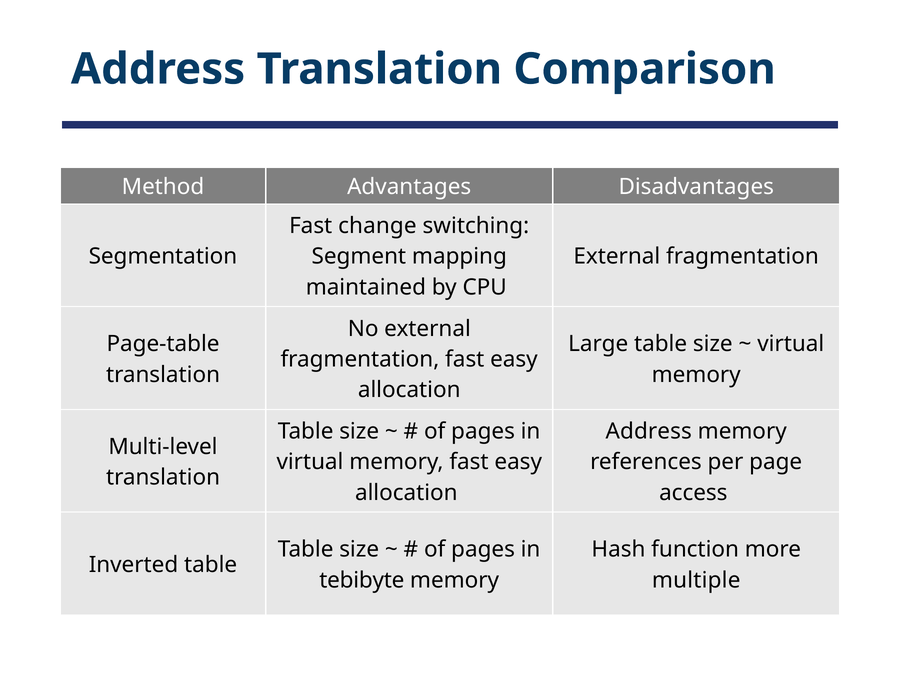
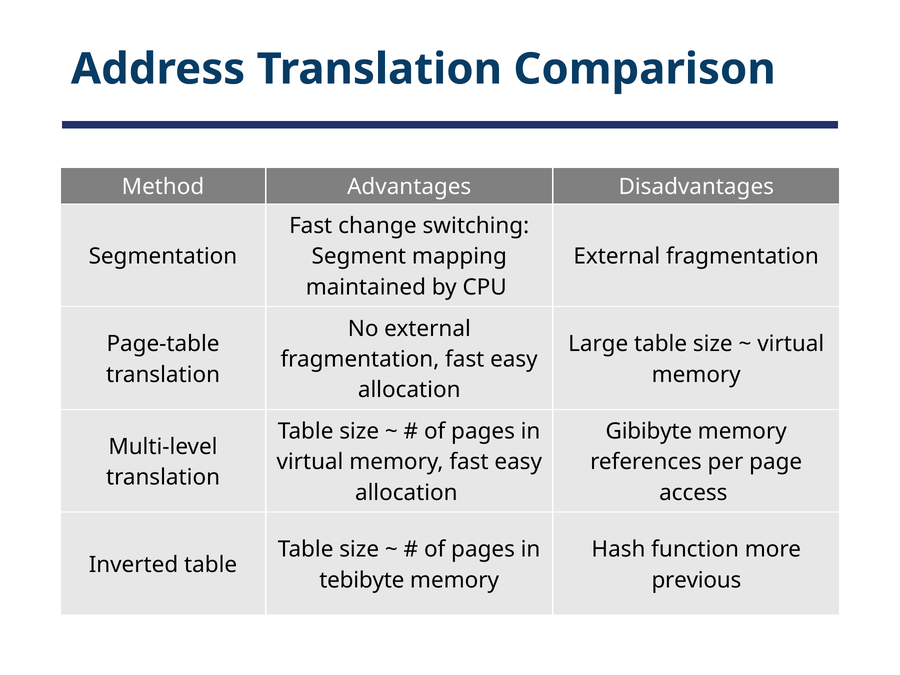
Address: Address -> Gibibyte (649, 431)
multiple: multiple -> previous (696, 580)
